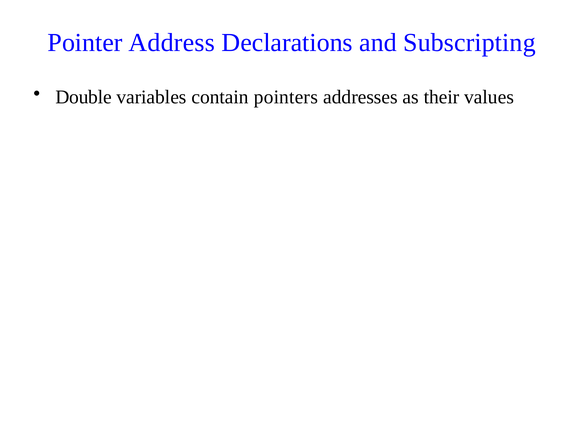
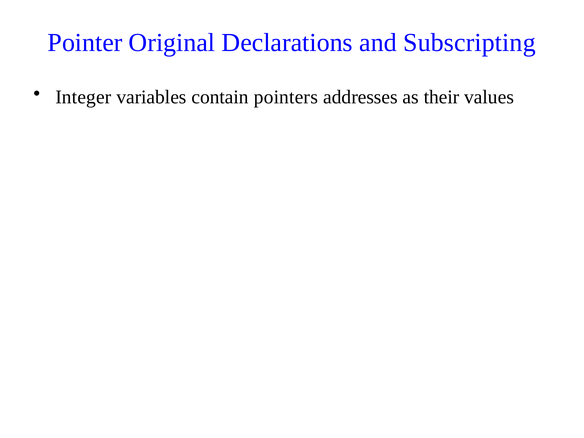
Address: Address -> Original (172, 43)
Double: Double -> Integer (83, 97)
